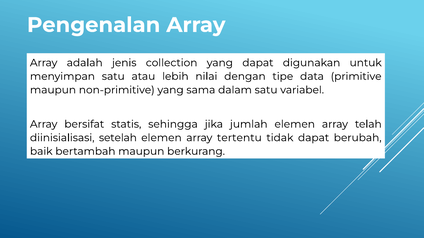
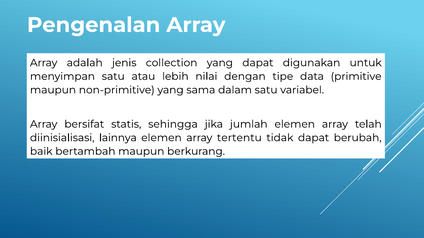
setelah: setelah -> lainnya (118, 138)
